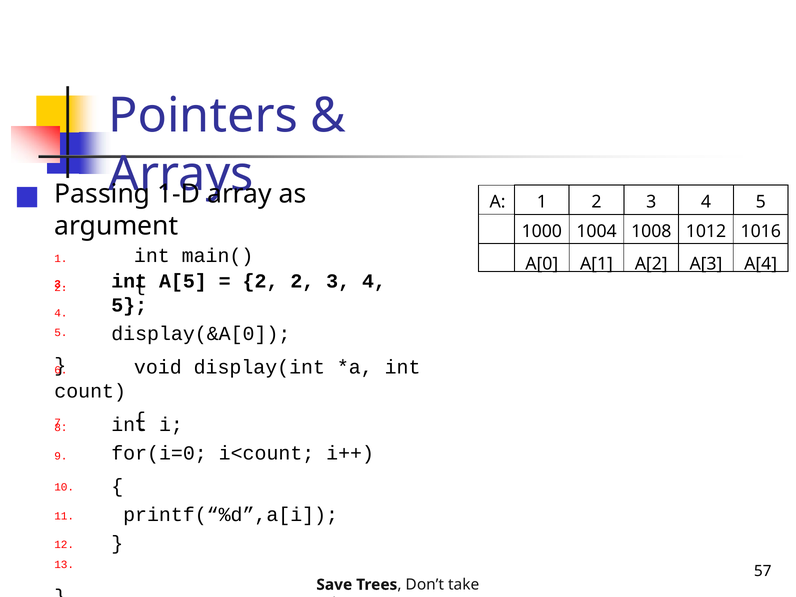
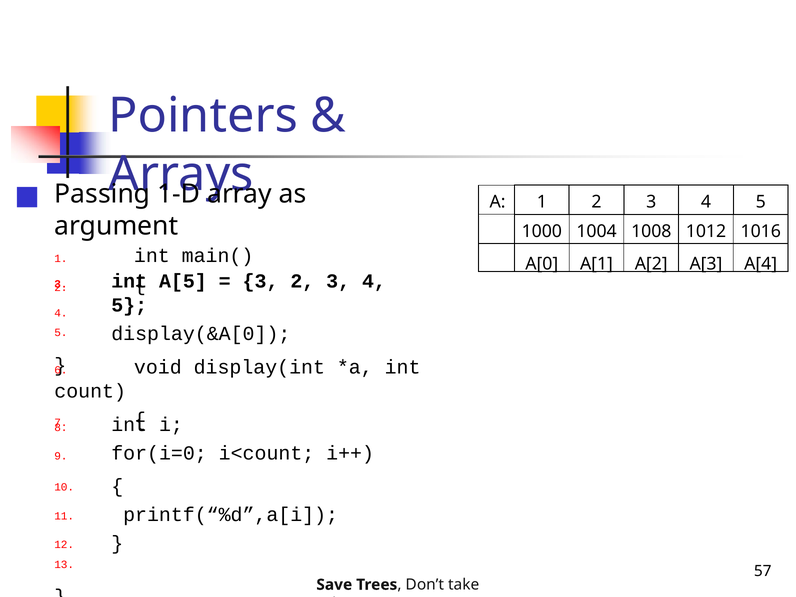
2: 2 -> 3 (261, 281)
